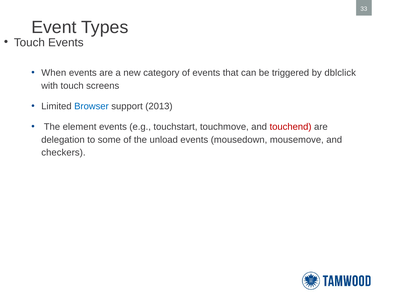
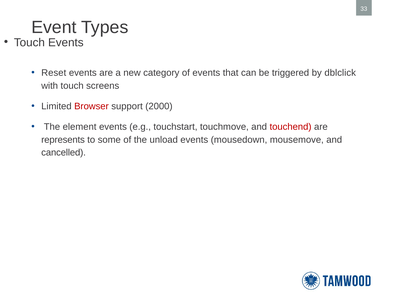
When: When -> Reset (54, 73)
Browser colour: blue -> red (91, 106)
2013: 2013 -> 2000 (159, 106)
delegation: delegation -> represents (63, 140)
checkers: checkers -> cancelled (64, 153)
